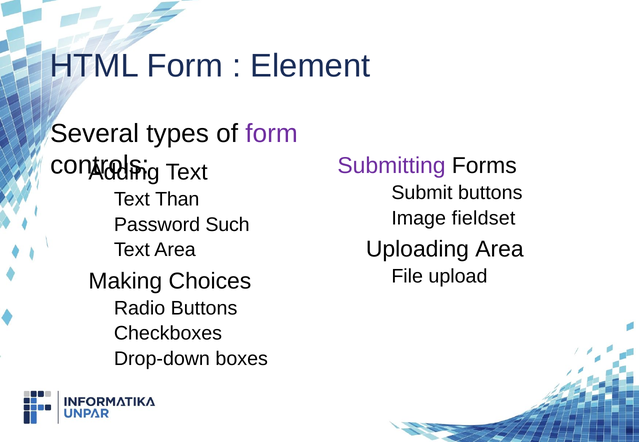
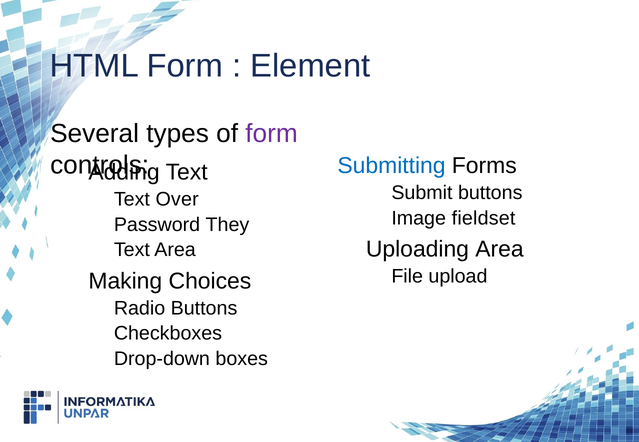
Submitting colour: purple -> blue (392, 166)
Than: Than -> Over (177, 200)
Such: Such -> They (227, 225)
